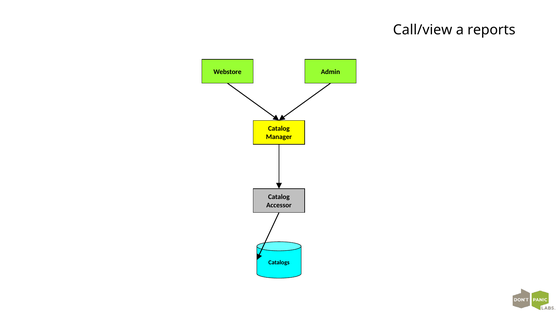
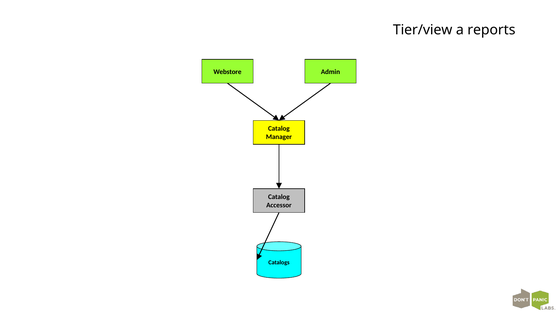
Call/view: Call/view -> Tier/view (423, 30)
